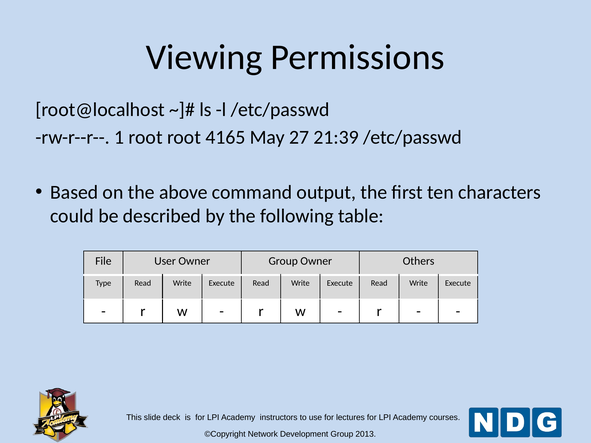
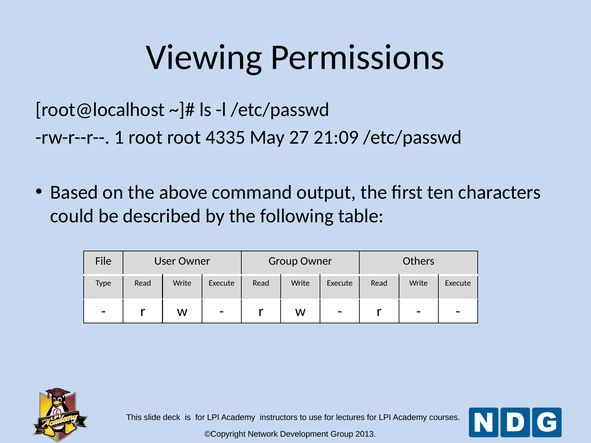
4165: 4165 -> 4335 (225, 137)
21:39: 21:39 -> 21:09 (336, 137)
